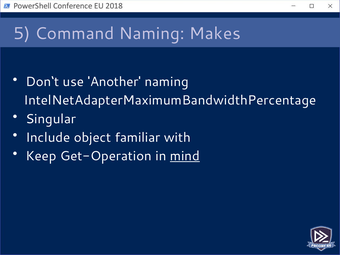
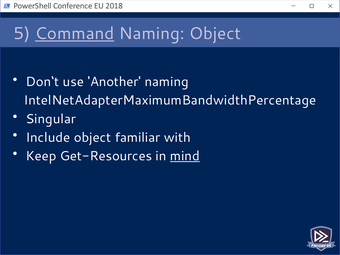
Command underline: none -> present (75, 34)
Naming Makes: Makes -> Object (215, 34)
Get-Operation: Get-Operation -> Get-Resources (106, 156)
